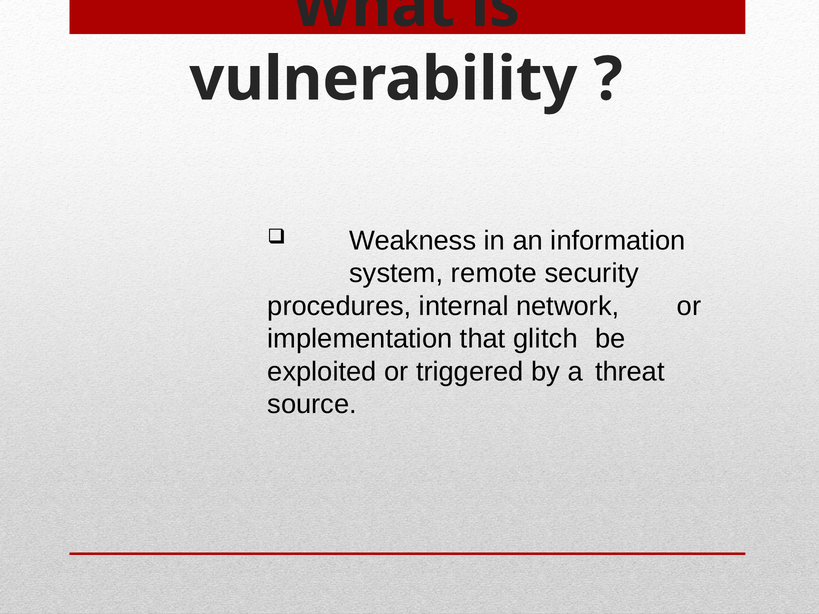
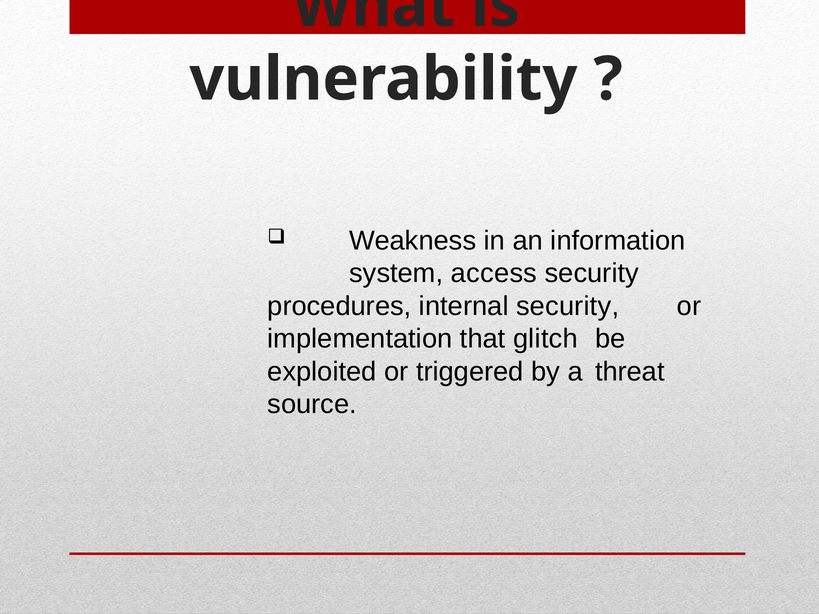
remote: remote -> access (494, 273)
internal network: network -> security (568, 306)
